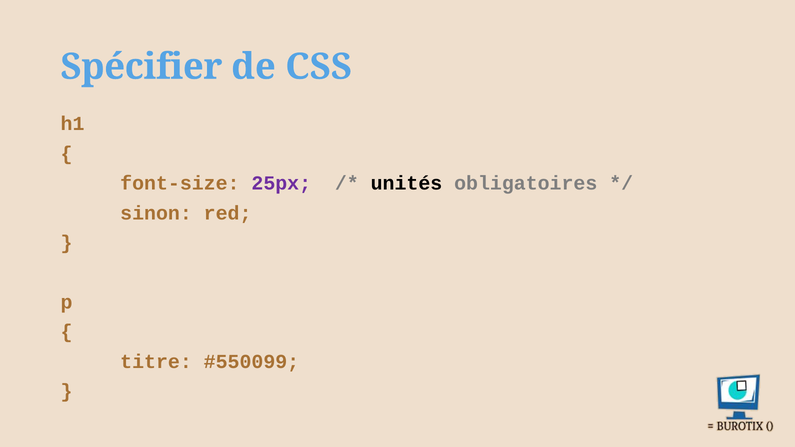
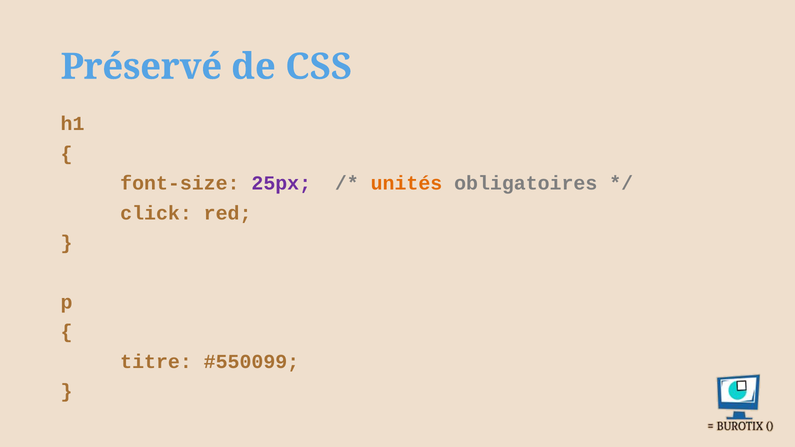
Spécifier: Spécifier -> Préservé (141, 67)
unités colour: black -> orange (406, 183)
sinon: sinon -> click (156, 213)
